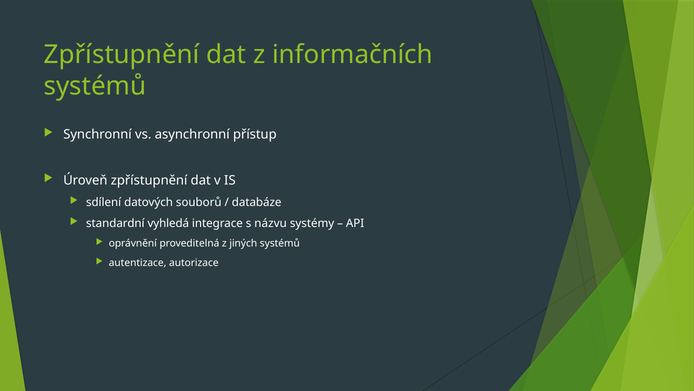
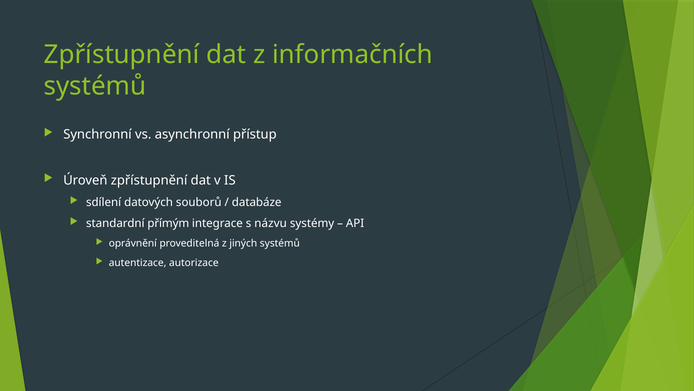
vyhledá: vyhledá -> přímým (168, 223)
